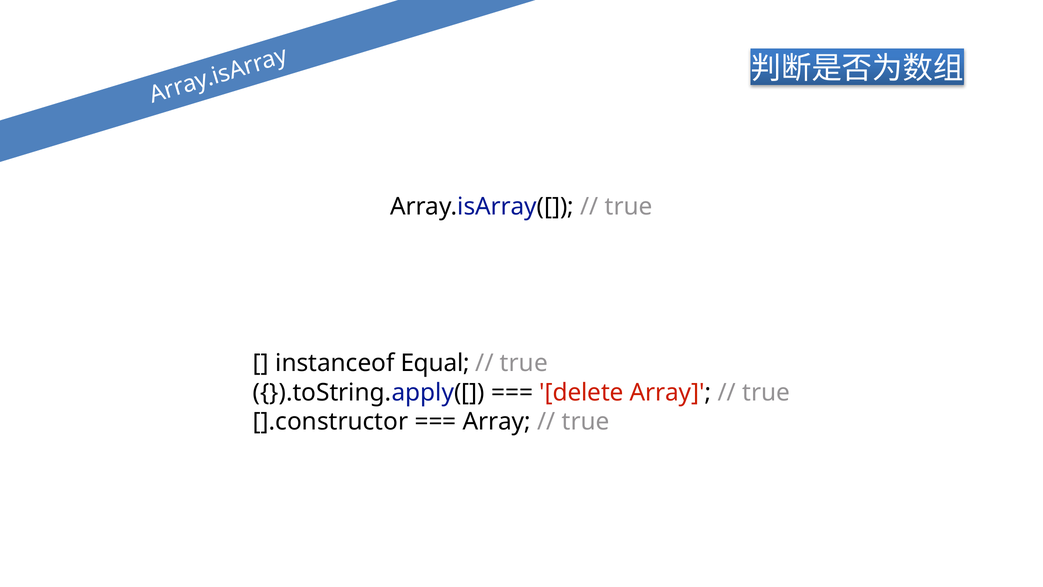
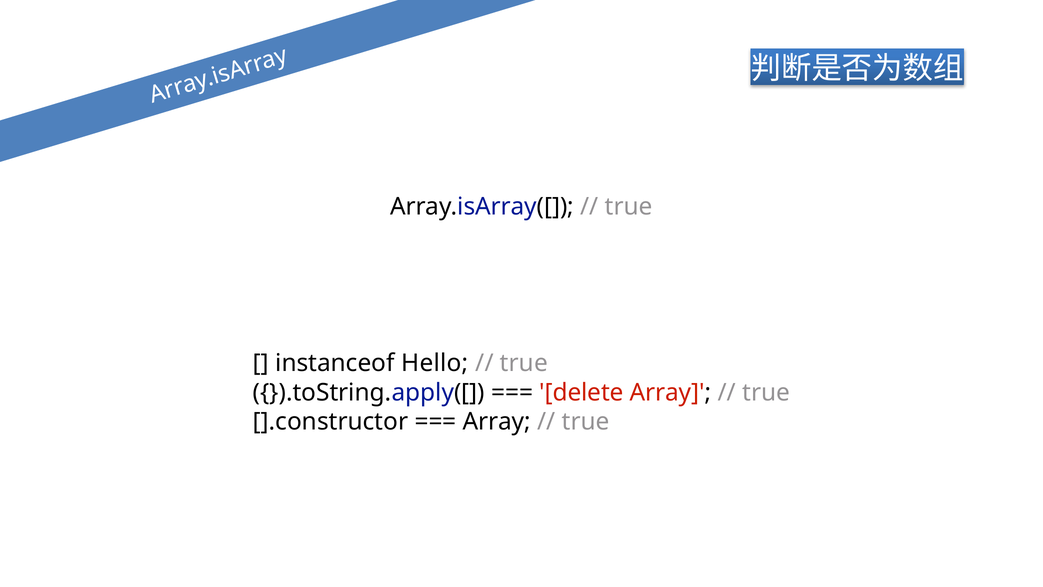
Equal: Equal -> Hello (435, 363)
